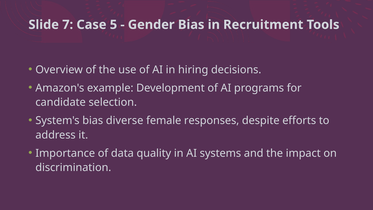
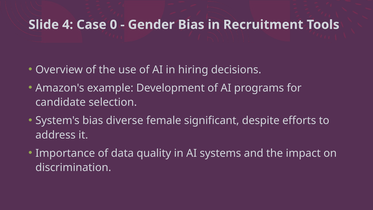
7: 7 -> 4 (68, 25)
5: 5 -> 0 (113, 25)
responses: responses -> significant (212, 120)
